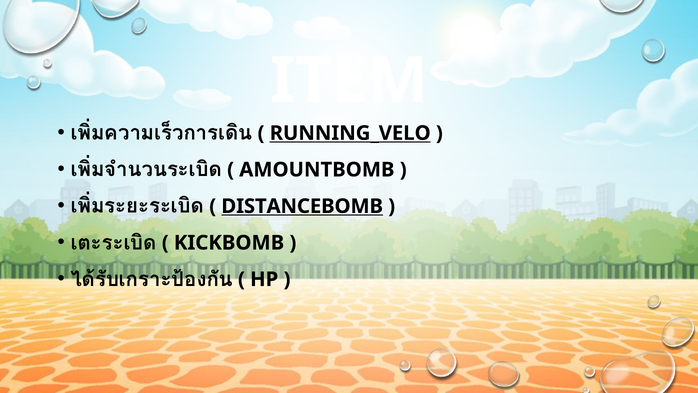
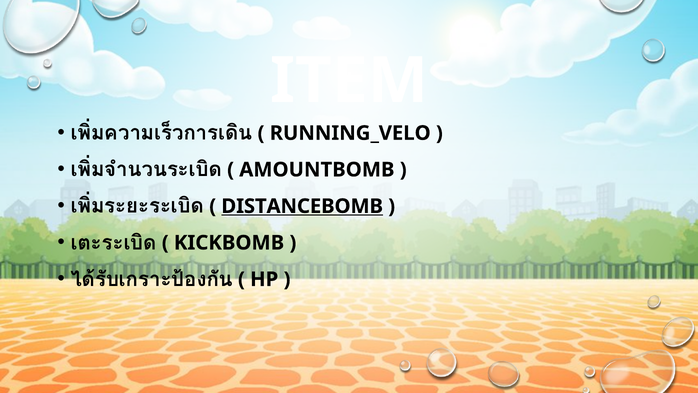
RUNNING_VELO underline: present -> none (350, 133)
